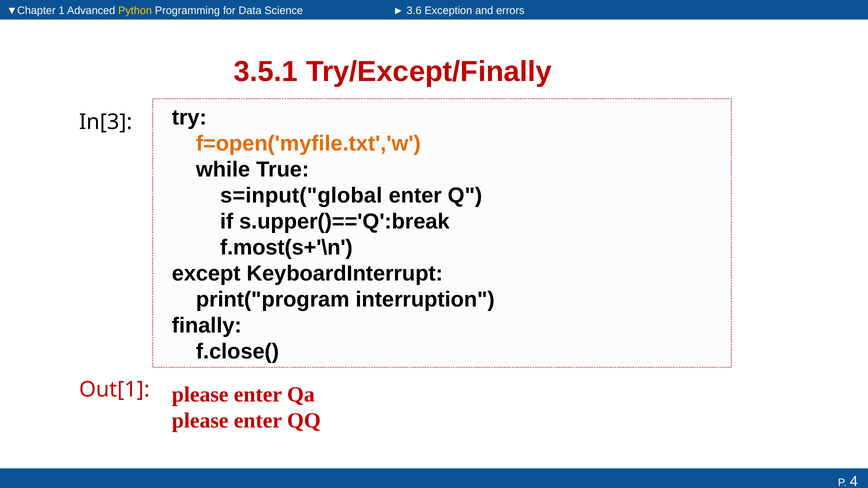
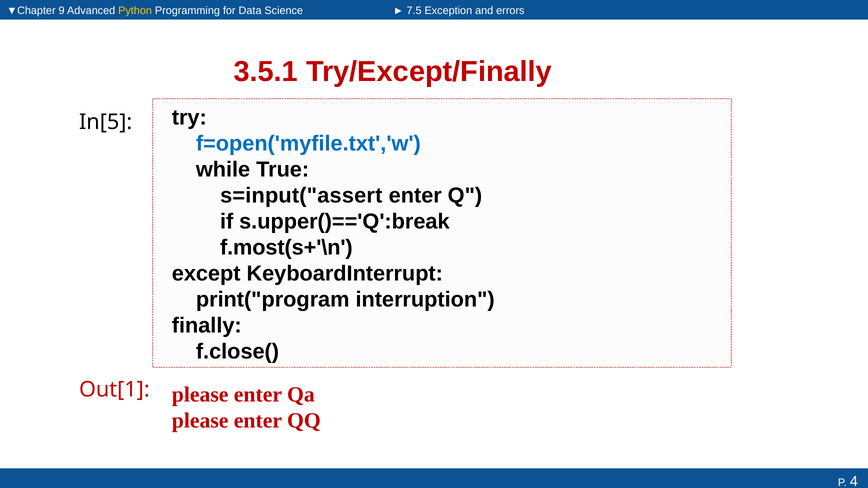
1: 1 -> 9 (62, 11)
3.6: 3.6 -> 7.5 (414, 11)
In[3: In[3 -> In[5 (106, 122)
f=open('myfile.txt','w colour: orange -> blue (308, 144)
s=input("global: s=input("global -> s=input("assert (301, 196)
